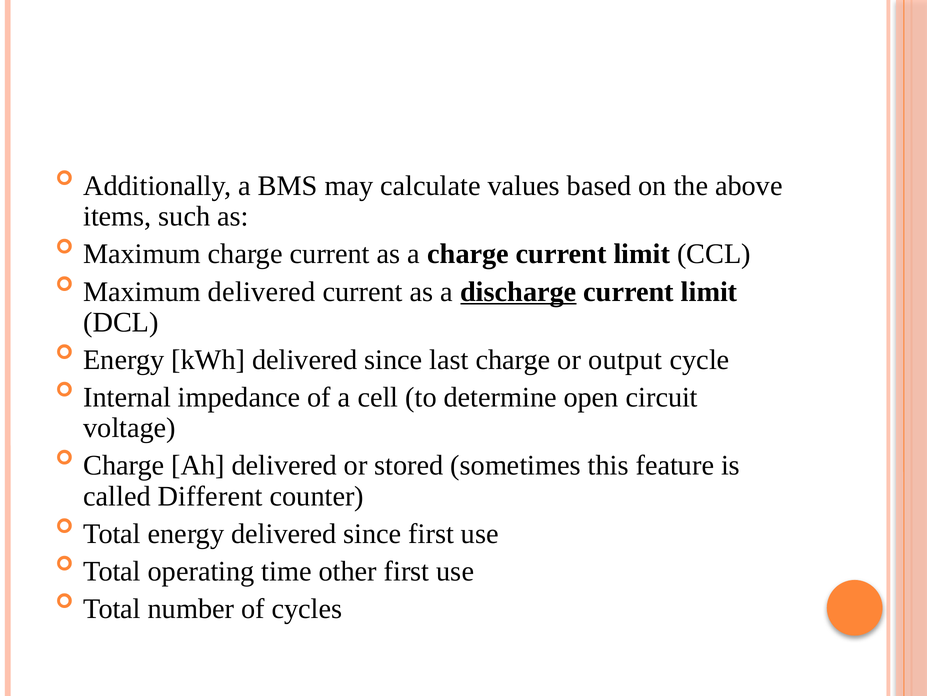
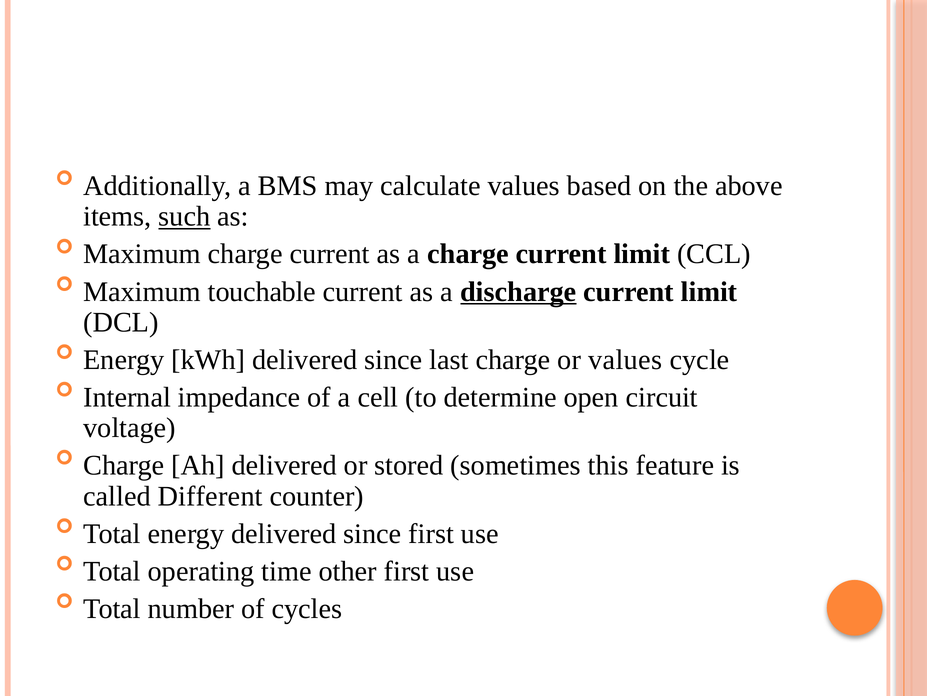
such underline: none -> present (184, 216)
Maximum delivered: delivered -> touchable (262, 291)
or output: output -> values (625, 359)
